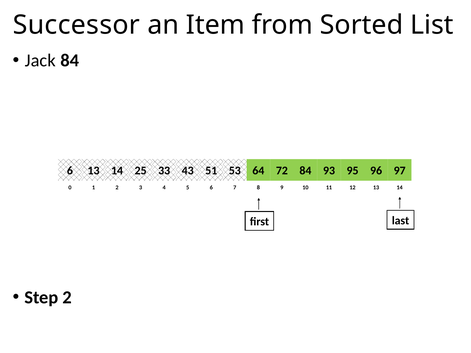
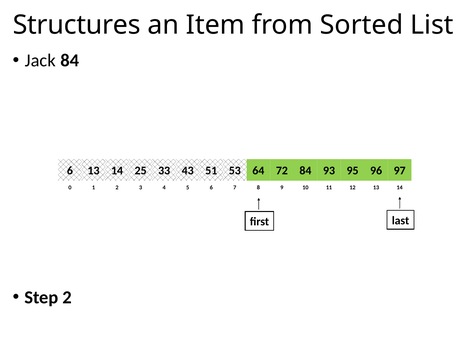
Successor: Successor -> Structures (77, 25)
